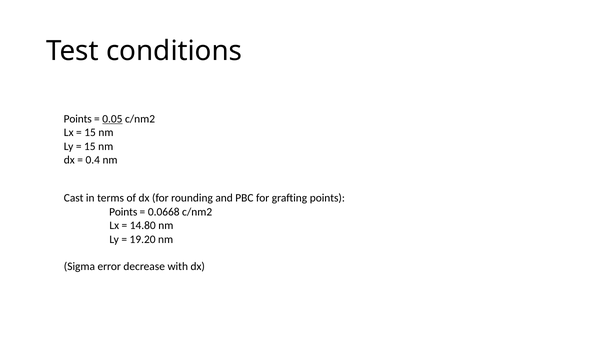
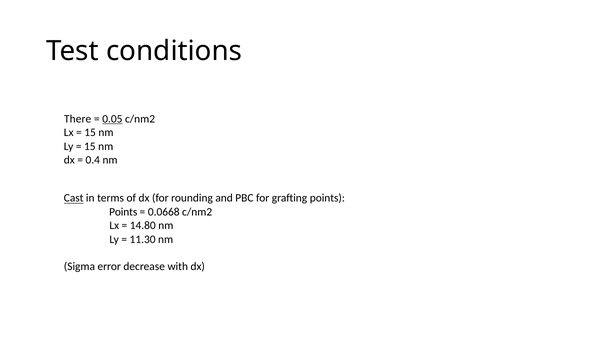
Points: Points -> There (78, 119)
Cast underline: none -> present (74, 198)
19.20: 19.20 -> 11.30 (143, 239)
